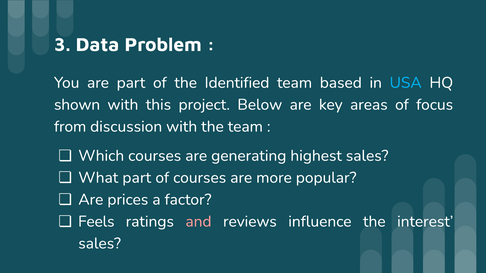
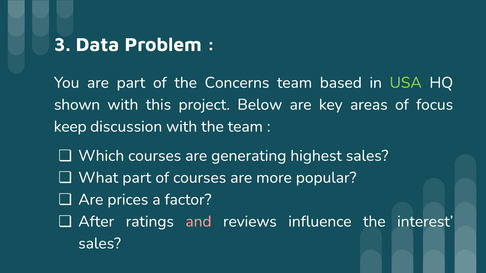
Identified: Identified -> Concerns (237, 83)
USA colour: light blue -> light green (406, 83)
from: from -> keep (70, 127)
Feels: Feels -> After (96, 222)
